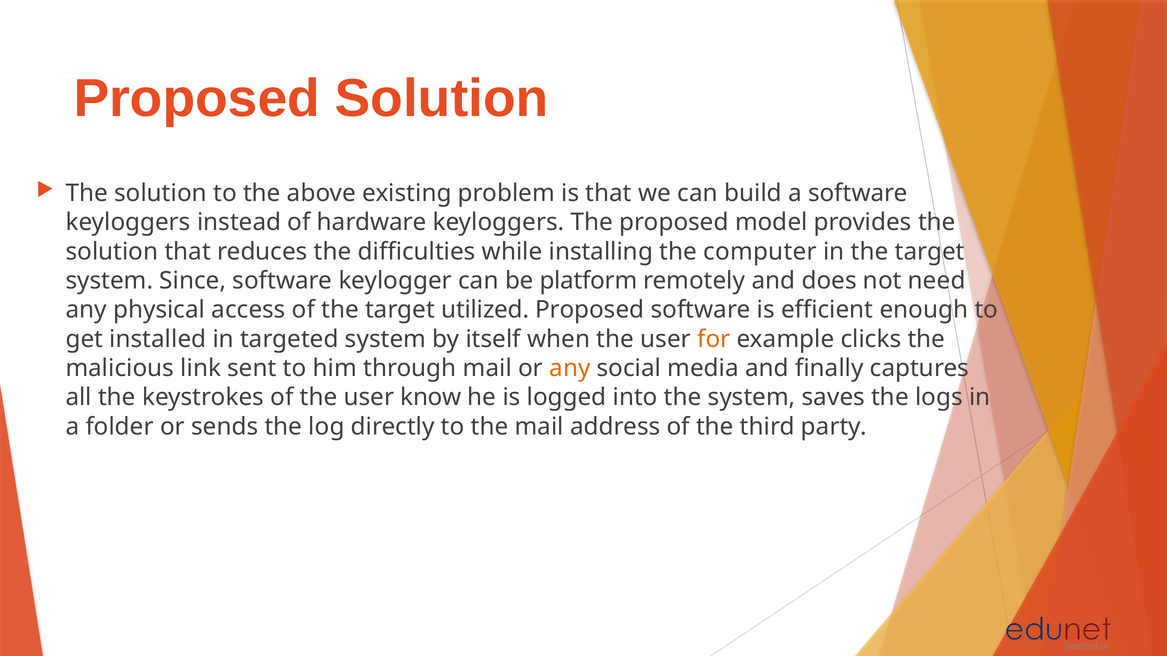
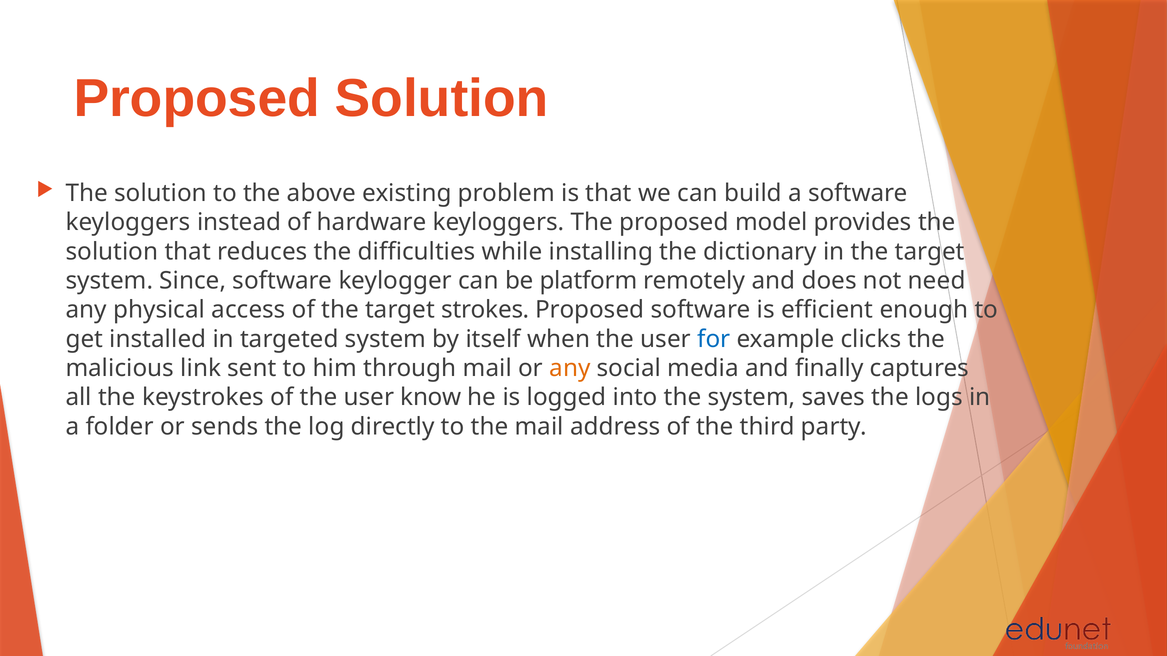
computer: computer -> dictionary (760, 252)
utilized: utilized -> strokes (485, 310)
for colour: orange -> blue (714, 339)
